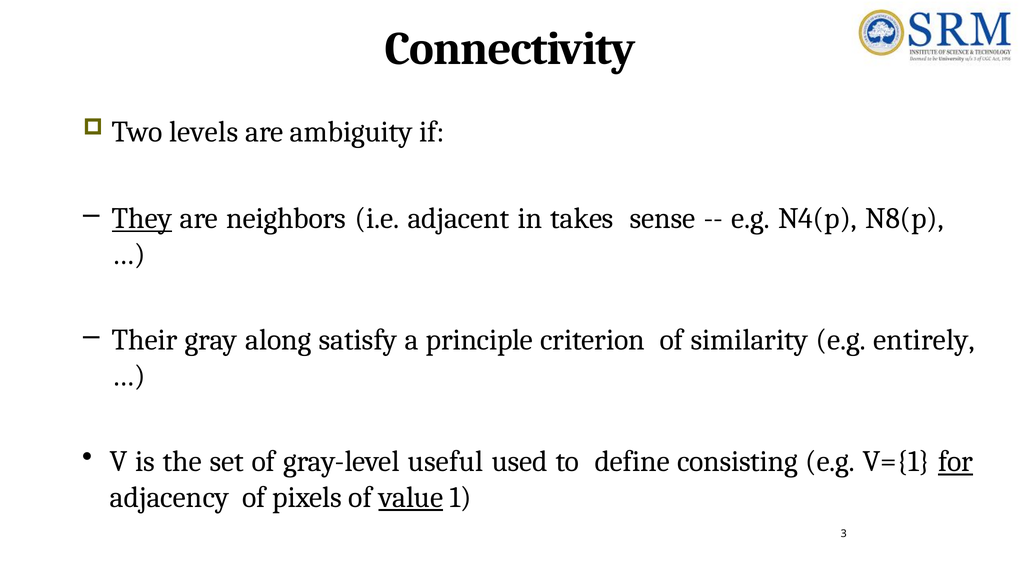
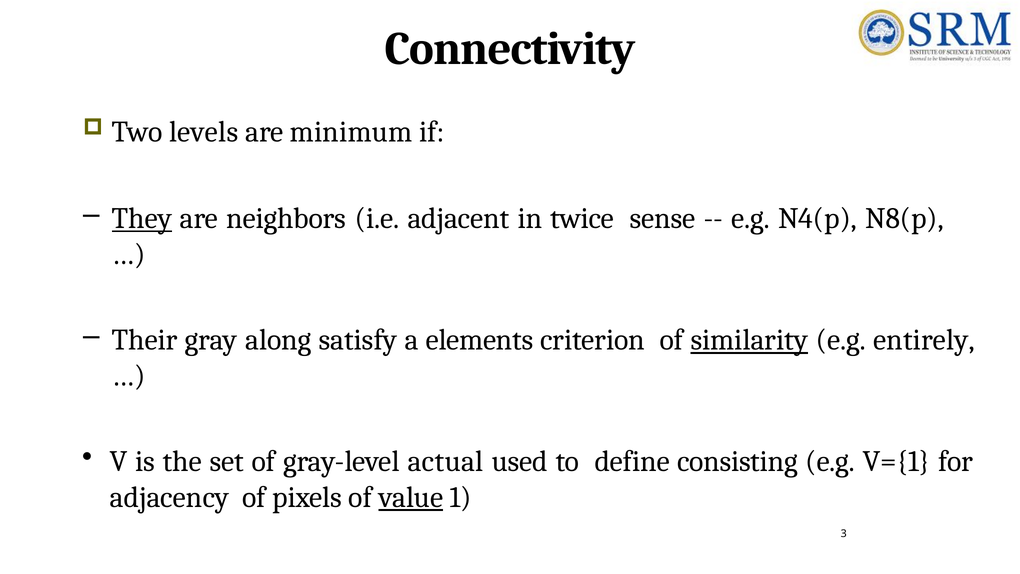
ambiguity: ambiguity -> minimum (351, 132)
takes: takes -> twice (582, 218)
principle: principle -> elements (480, 340)
similarity underline: none -> present (749, 340)
useful: useful -> actual (445, 461)
for underline: present -> none (956, 461)
